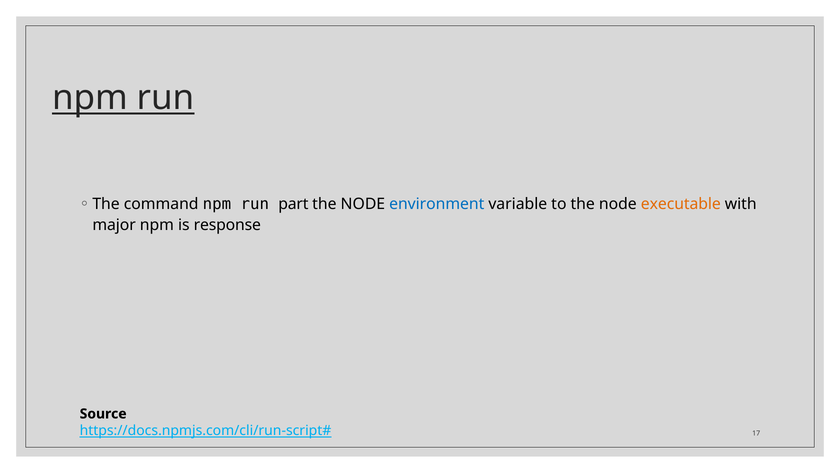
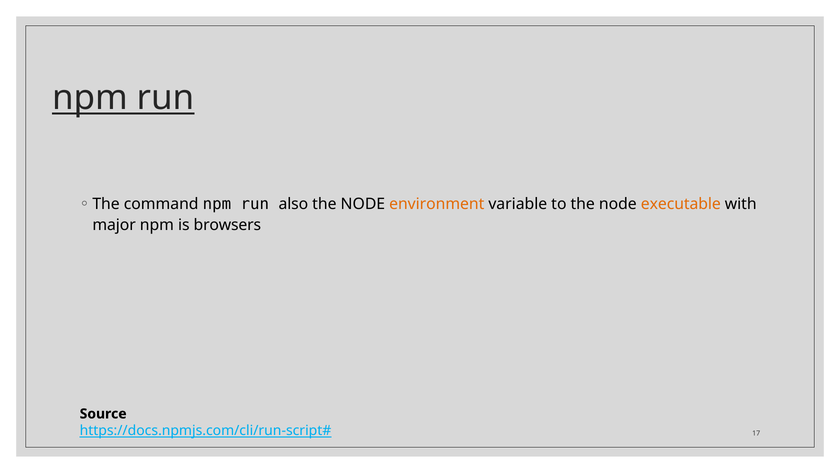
part: part -> also (293, 204)
environment colour: blue -> orange (437, 204)
response: response -> browsers (227, 225)
